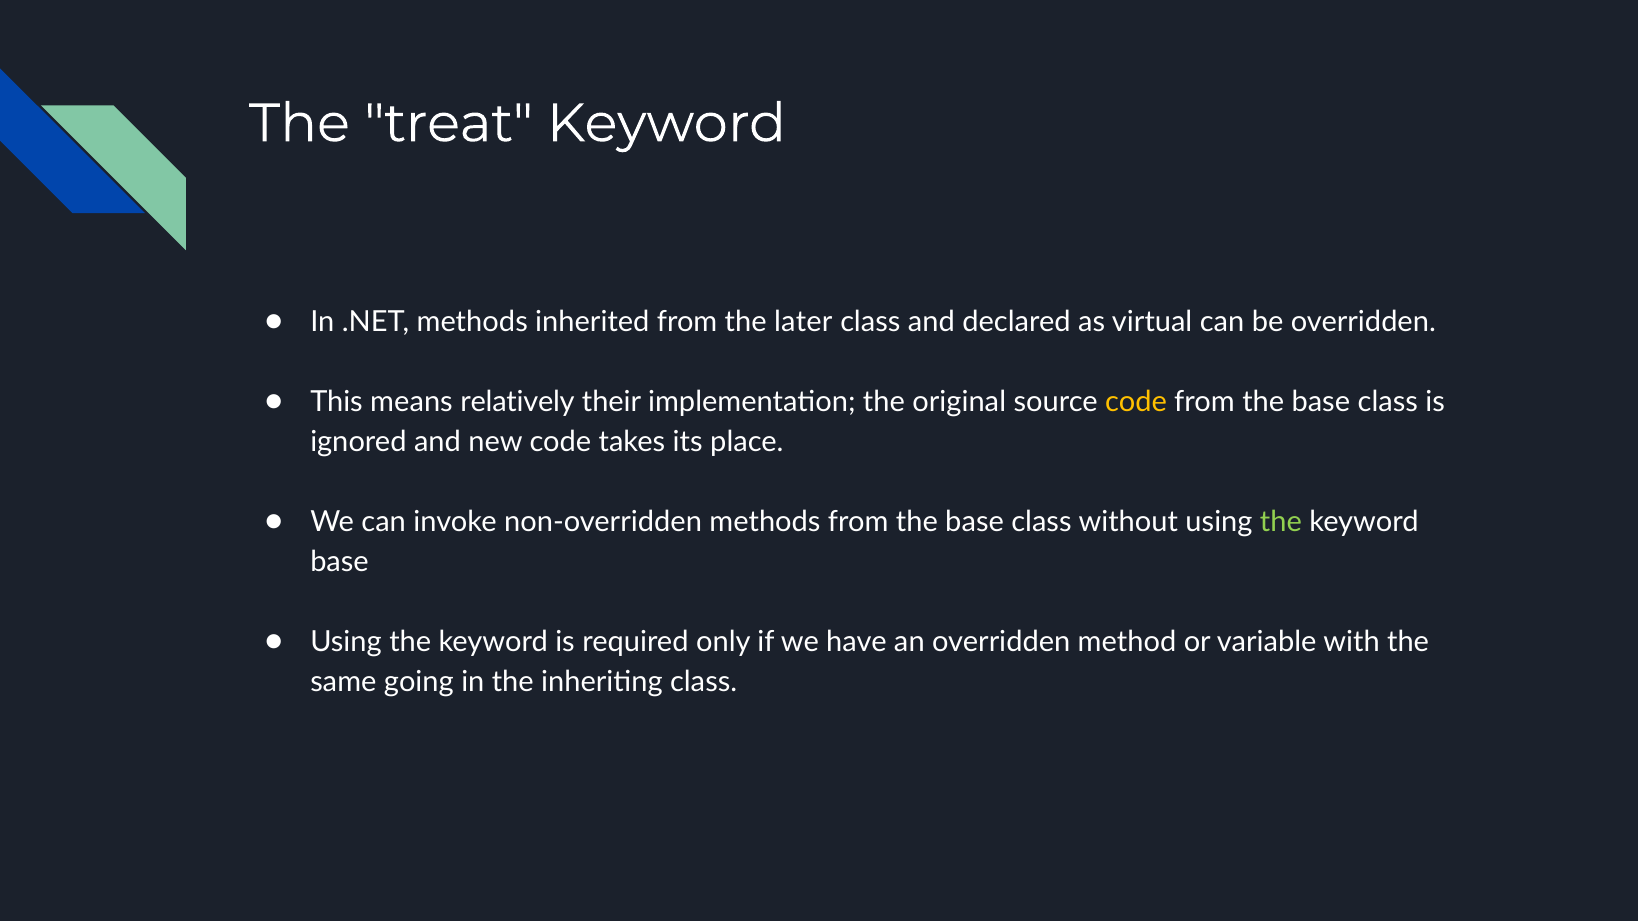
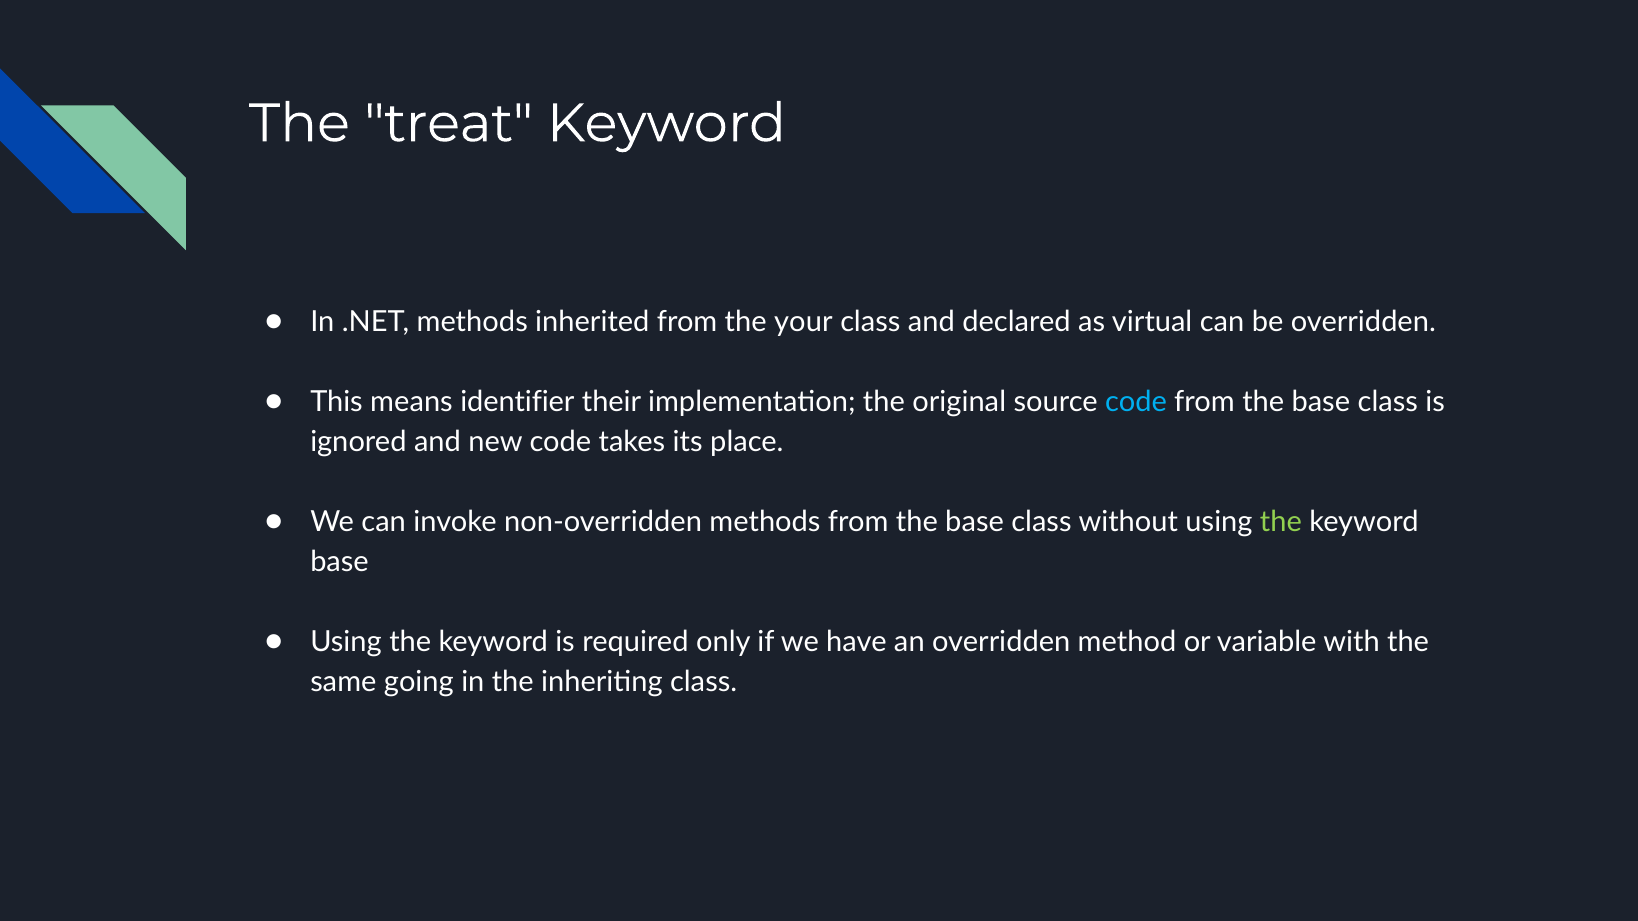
later: later -> your (803, 322)
relatively: relatively -> identifier (517, 402)
code colour: yellow -> light blue (1136, 402)
